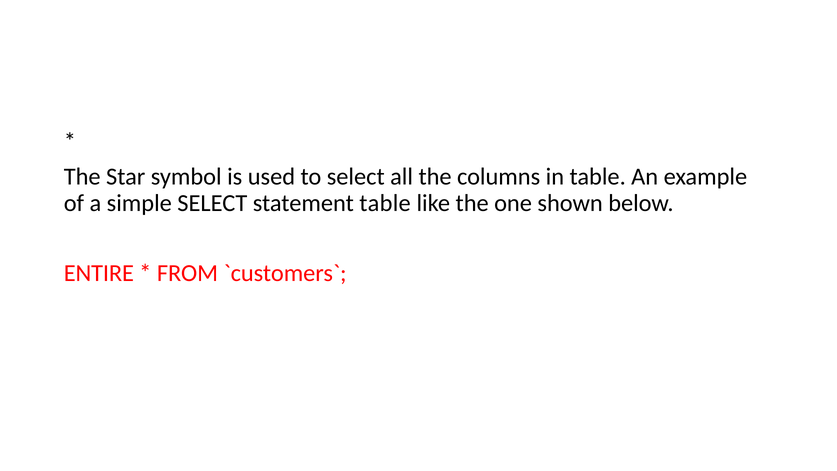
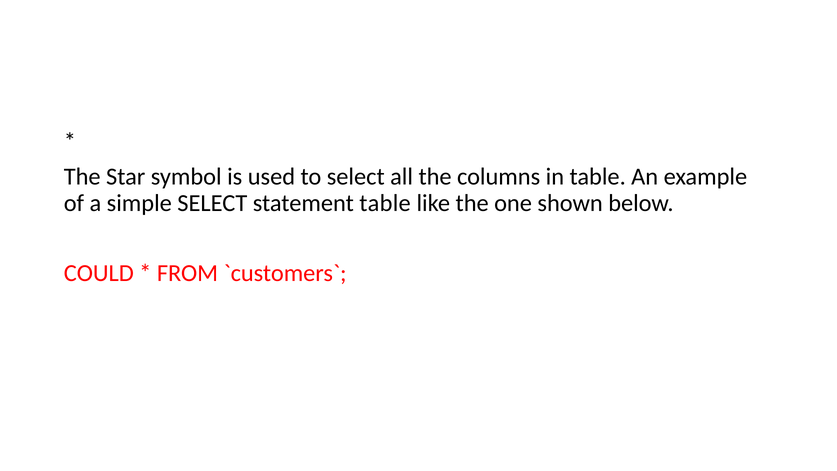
ENTIRE: ENTIRE -> COULD (99, 273)
